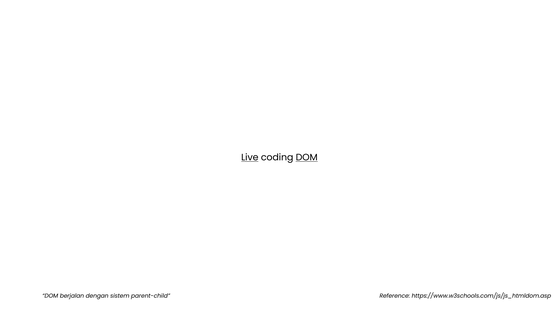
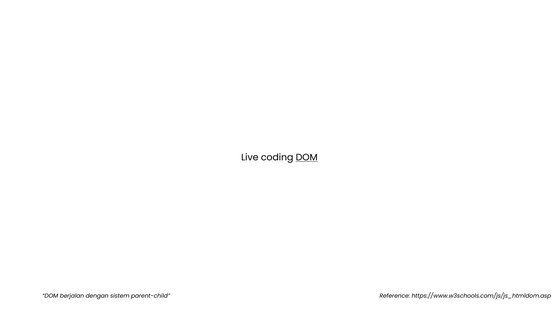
Live underline: present -> none (250, 158)
